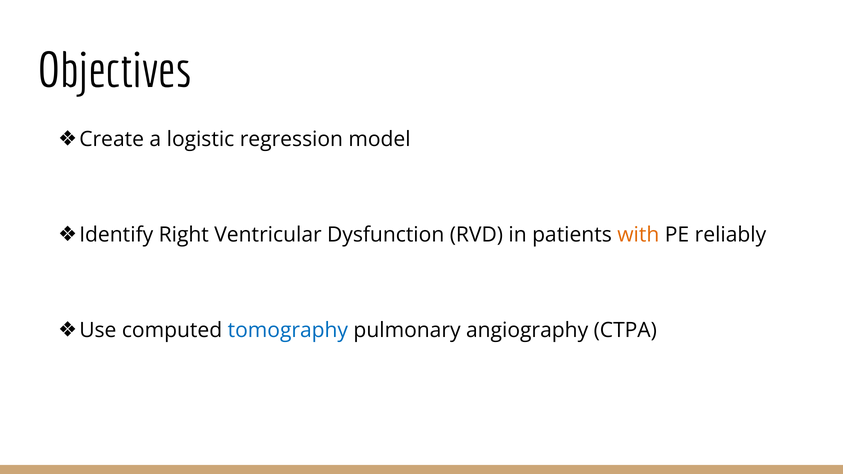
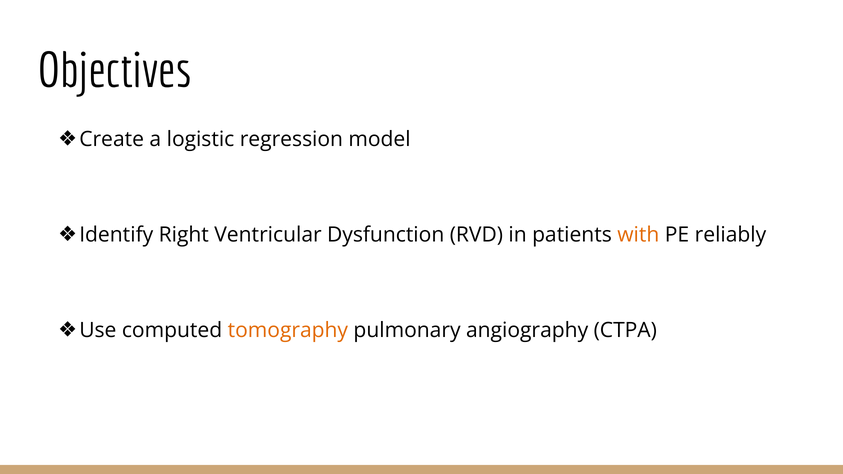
tomography colour: blue -> orange (288, 330)
